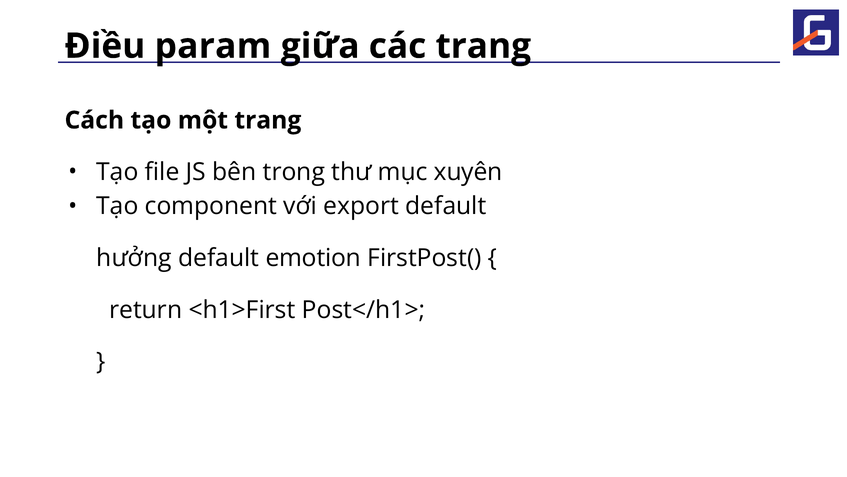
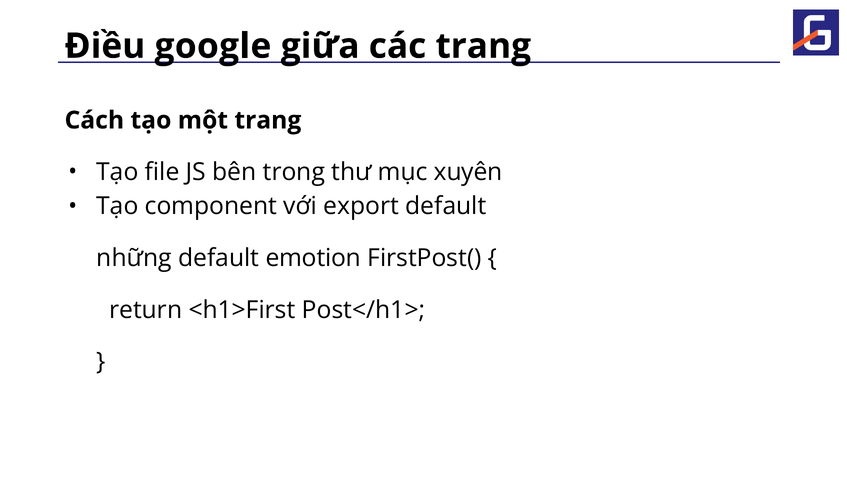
param: param -> google (213, 46)
hưởng: hưởng -> những (134, 258)
